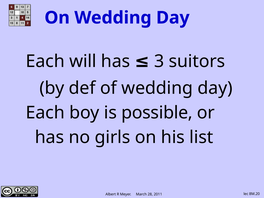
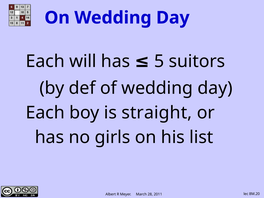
3: 3 -> 5 (159, 61)
possible: possible -> straight (157, 113)
